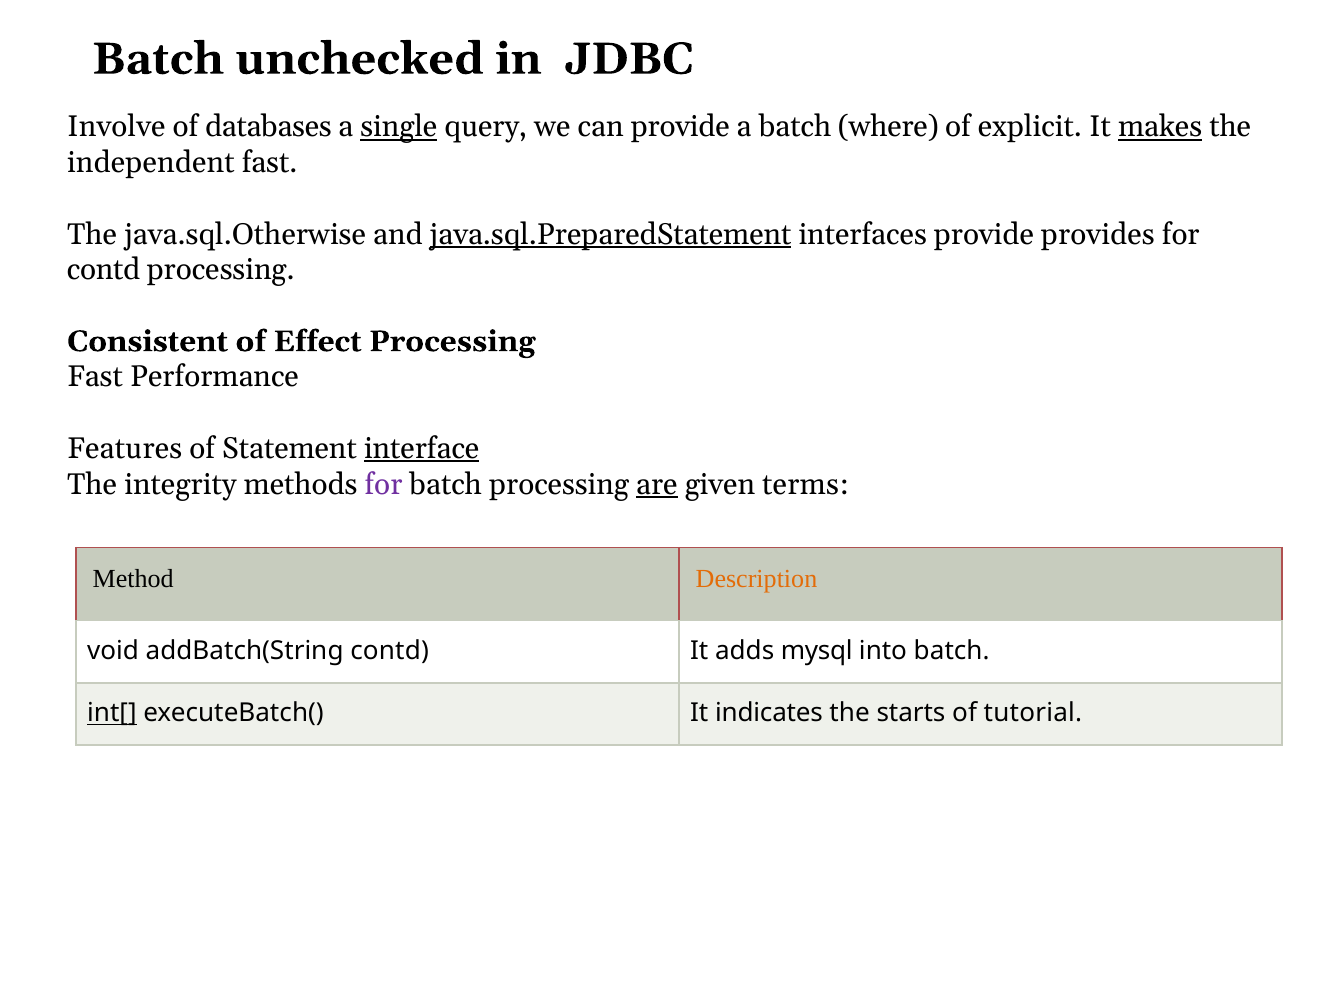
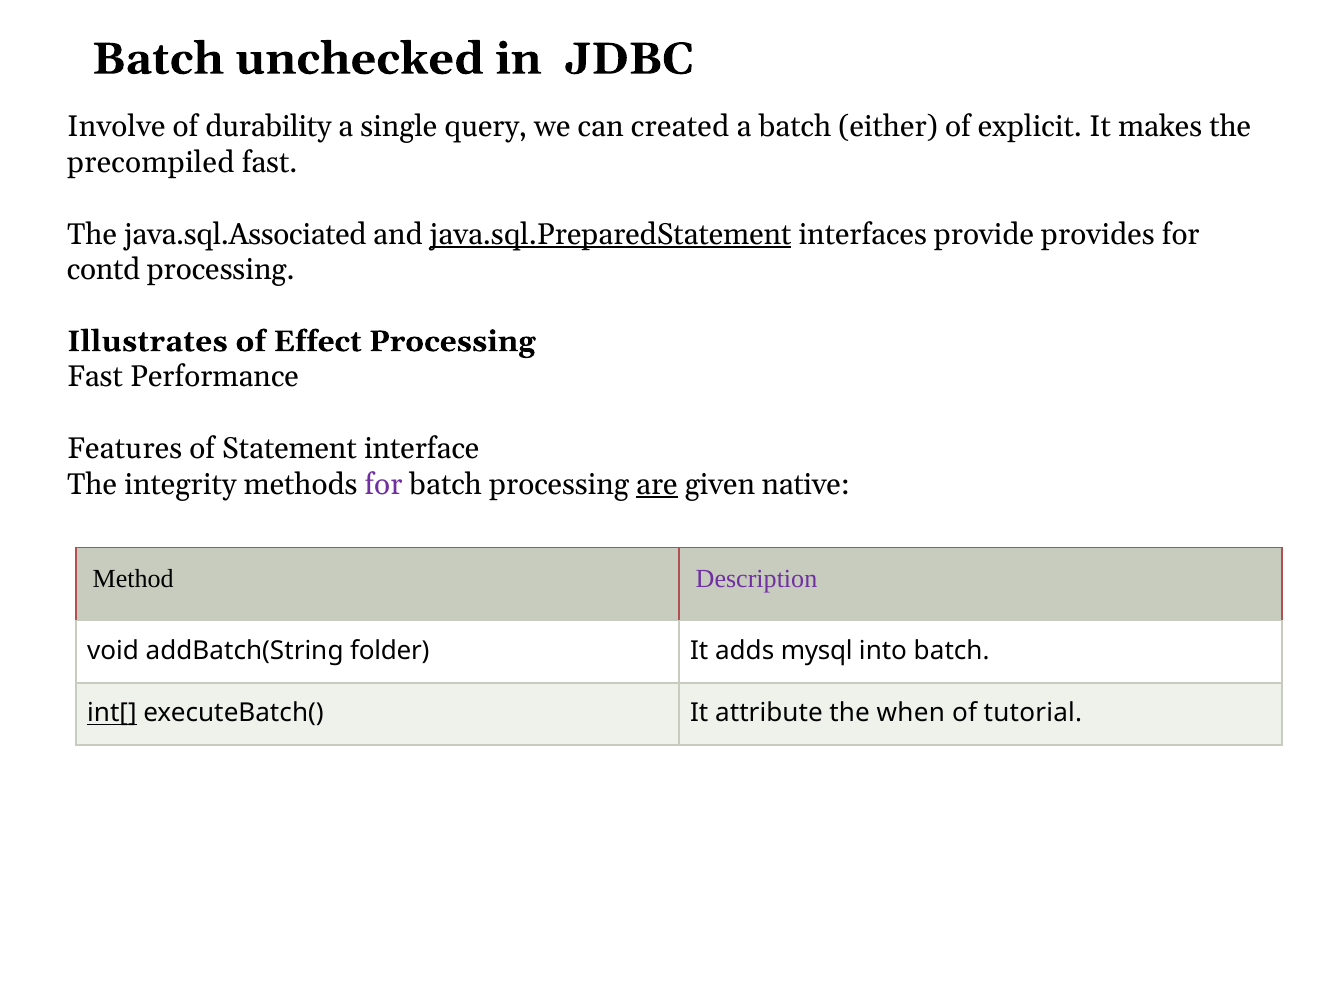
databases: databases -> durability (268, 127)
single underline: present -> none (399, 127)
can provide: provide -> created (680, 127)
where: where -> either (888, 127)
makes underline: present -> none (1160, 127)
independent: independent -> precompiled (151, 163)
java.sql.Otherwise: java.sql.Otherwise -> java.sql.Associated (245, 234)
Consistent: Consistent -> Illustrates (147, 341)
interface underline: present -> none (422, 449)
terms: terms -> native (806, 484)
Description colour: orange -> purple (756, 579)
addBatch(String contd: contd -> folder (390, 651)
indicates: indicates -> attribute (769, 713)
starts: starts -> when (911, 713)
